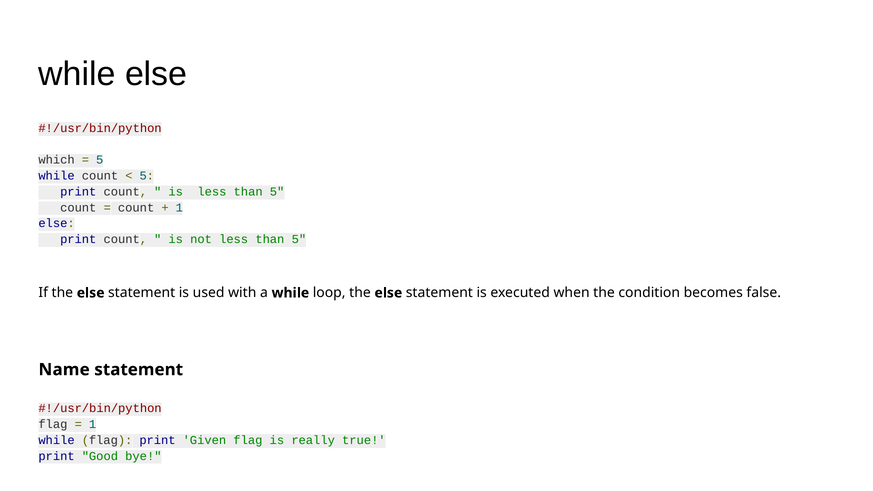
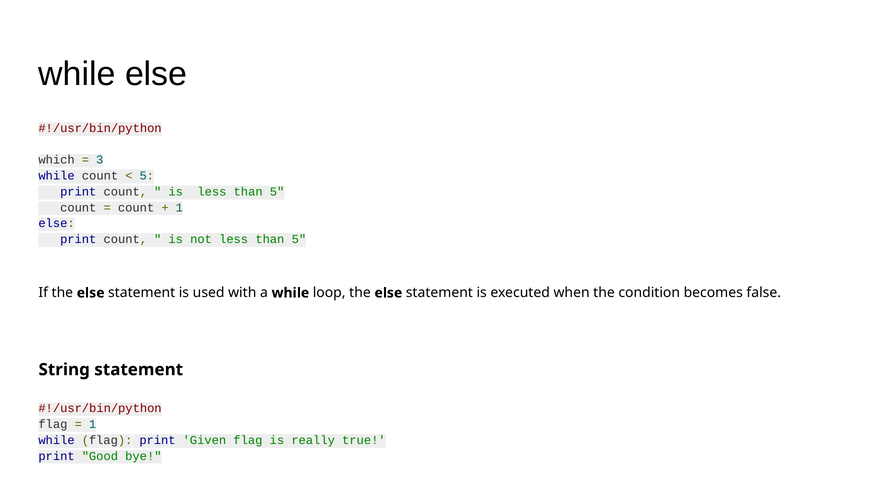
5: 5 -> 3 (100, 160)
Name: Name -> String (64, 370)
